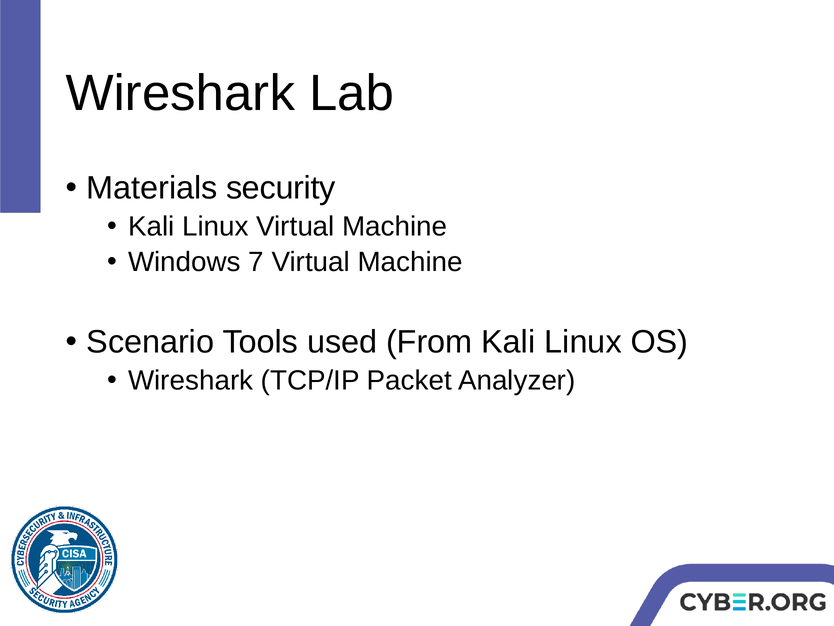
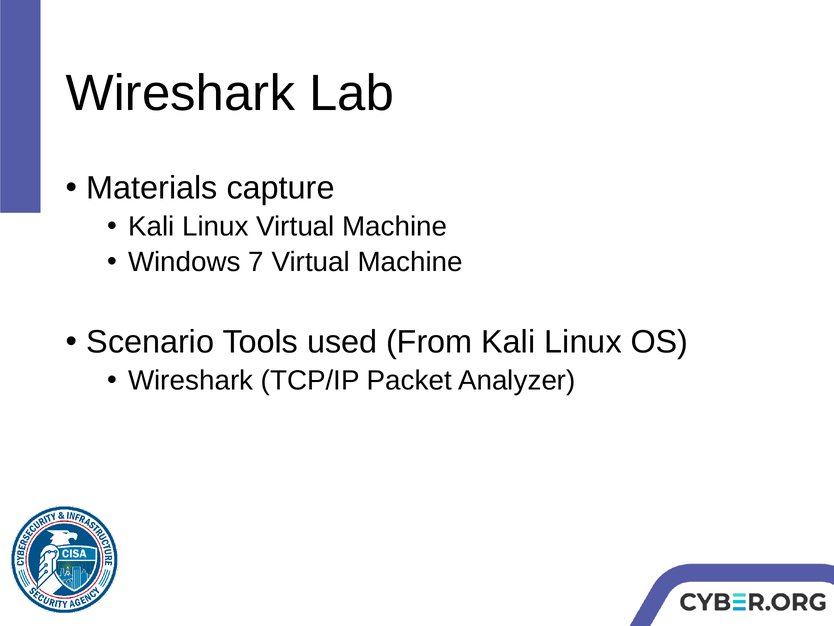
security: security -> capture (281, 188)
